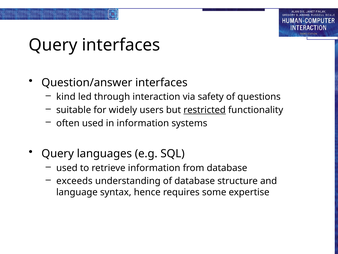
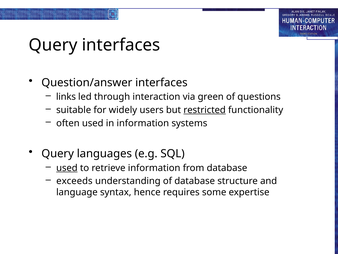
kind: kind -> links (66, 97)
safety: safety -> green (211, 97)
used underline: none -> present (67, 168)
